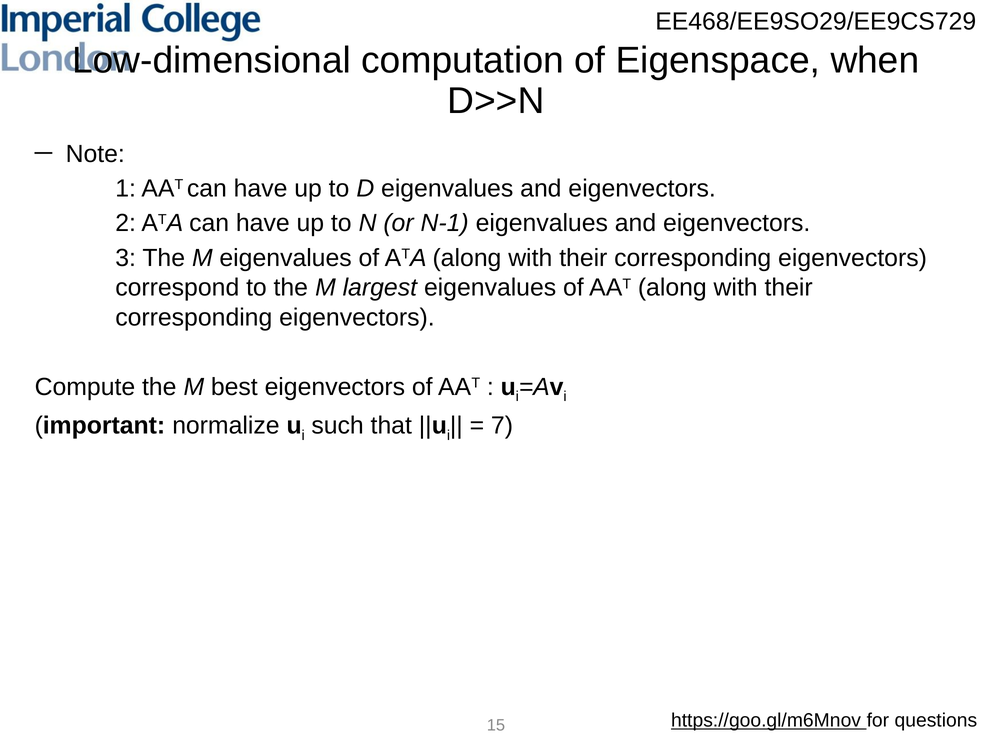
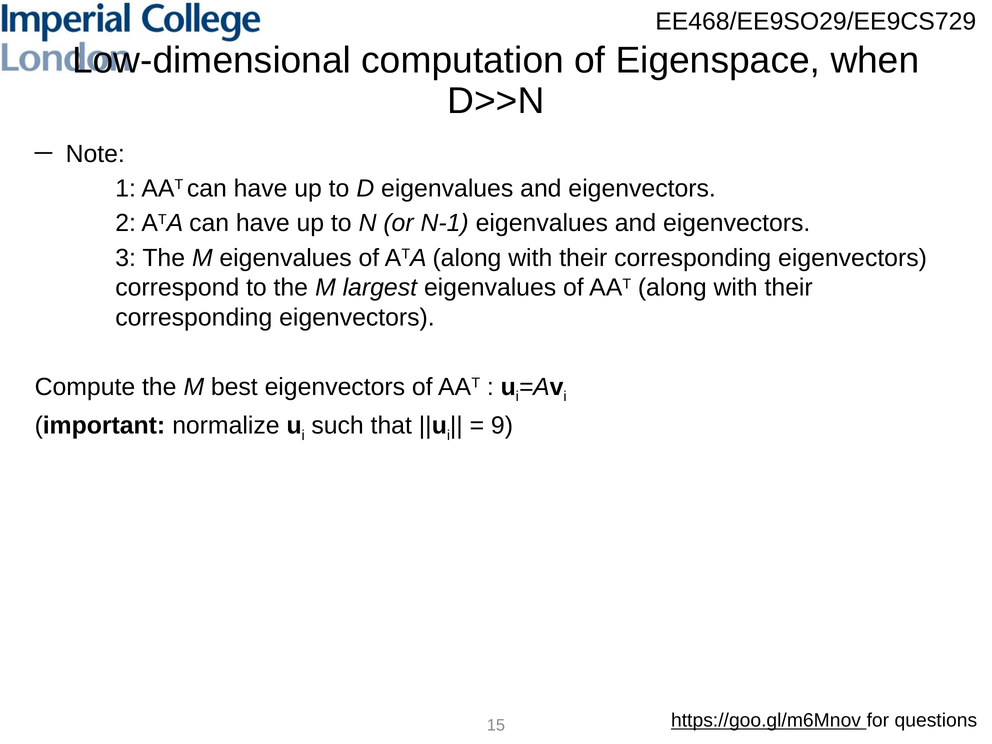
7: 7 -> 9 (502, 426)
